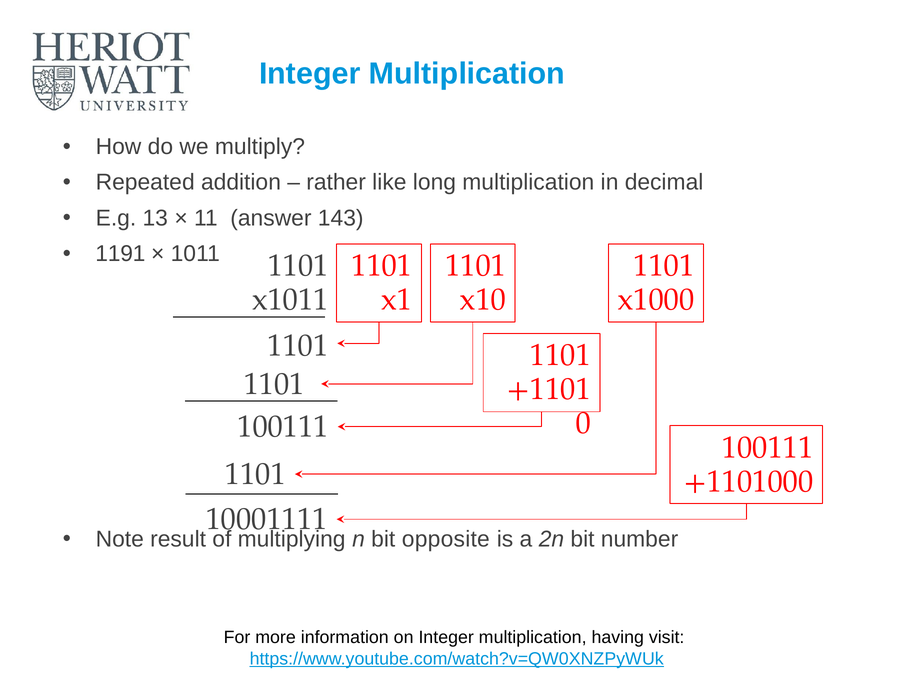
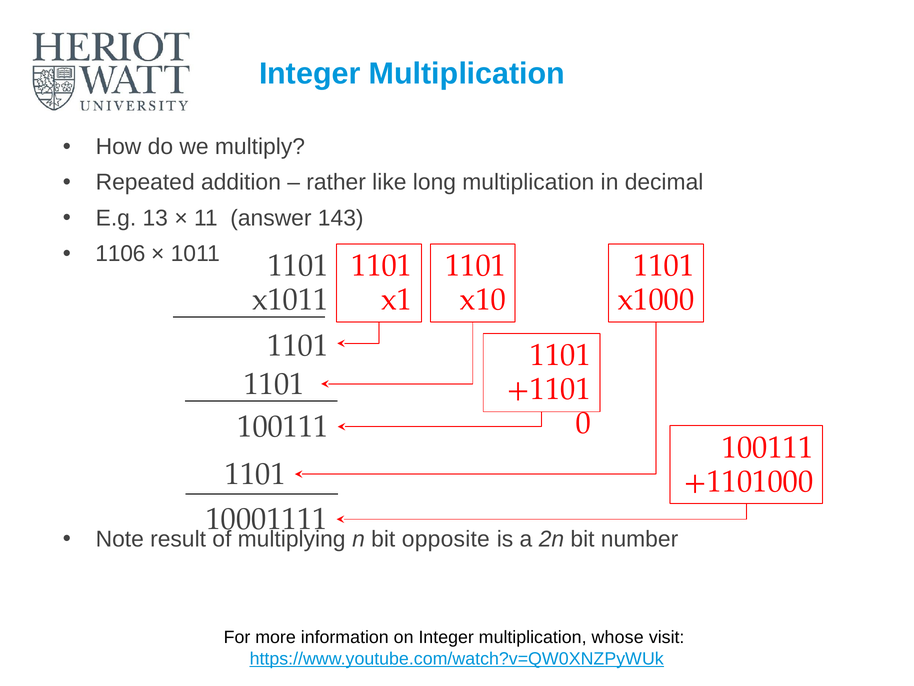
1191: 1191 -> 1106 (120, 254)
having: having -> whose (618, 637)
